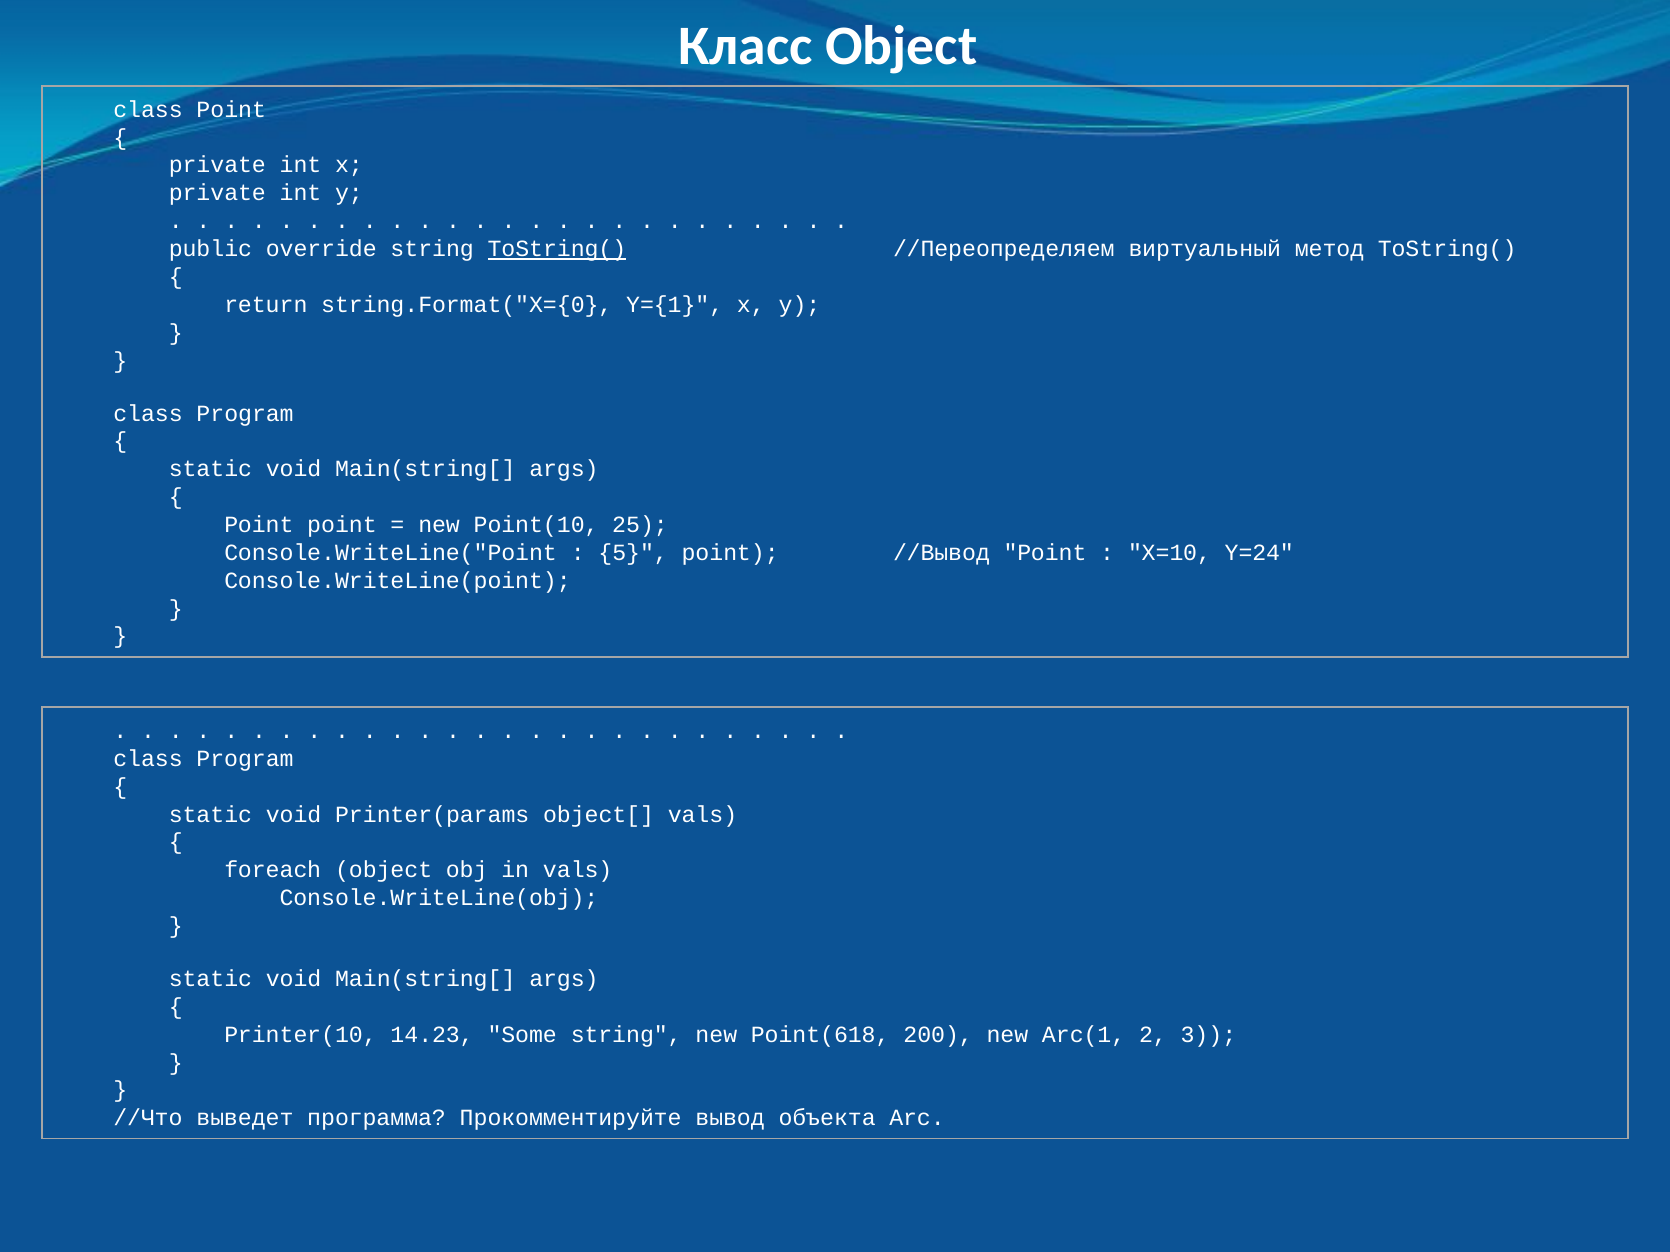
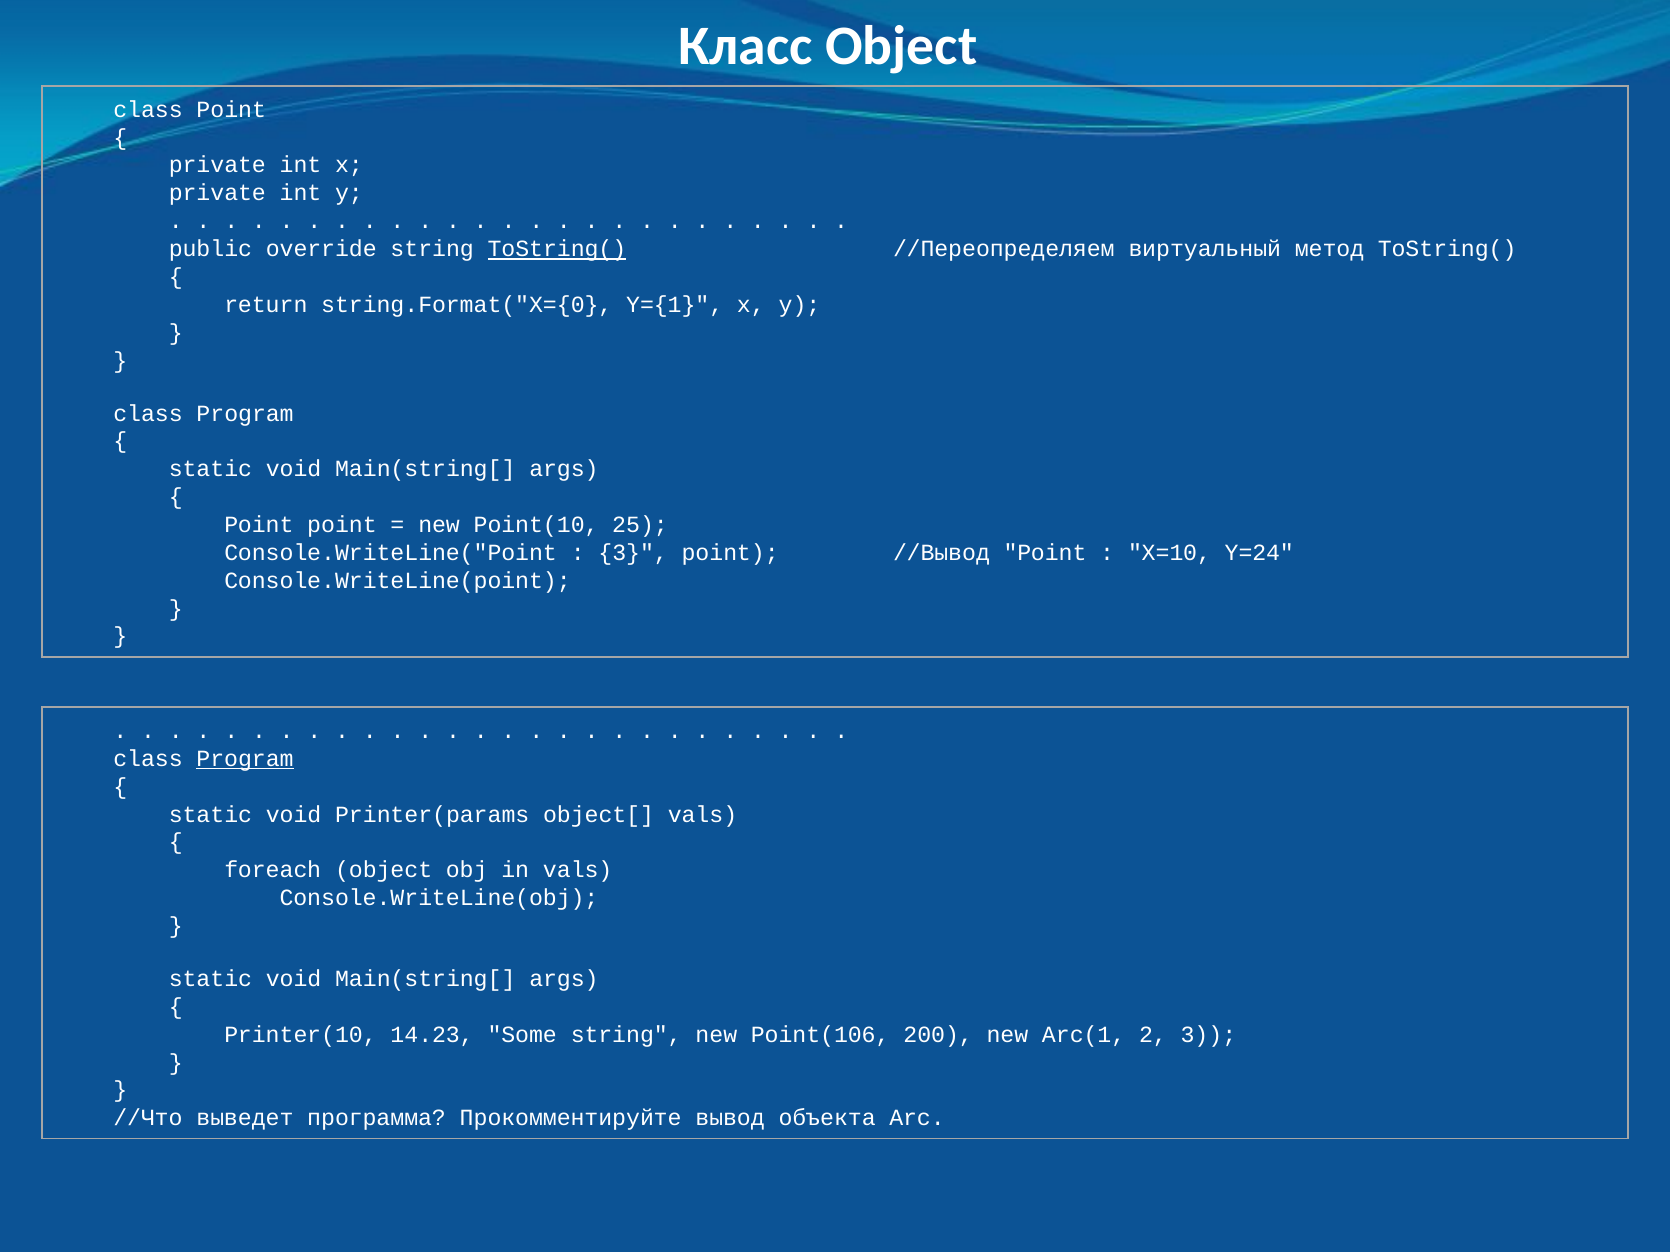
5: 5 -> 3 (633, 553)
Program underline: none -> present (245, 759)
Point(618: Point(618 -> Point(106 (820, 1035)
